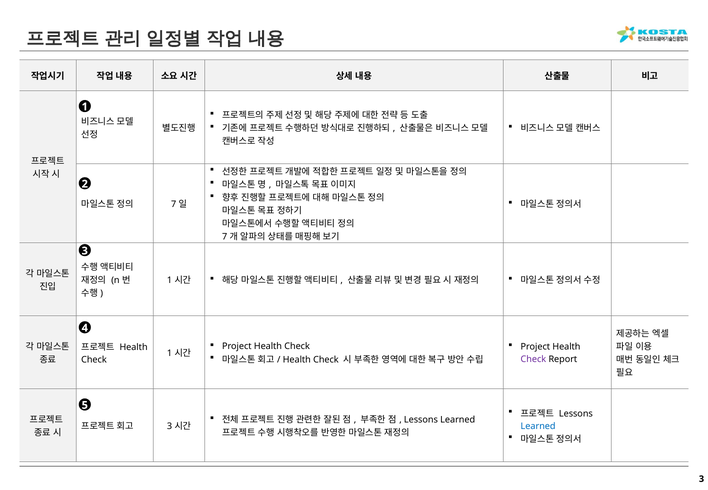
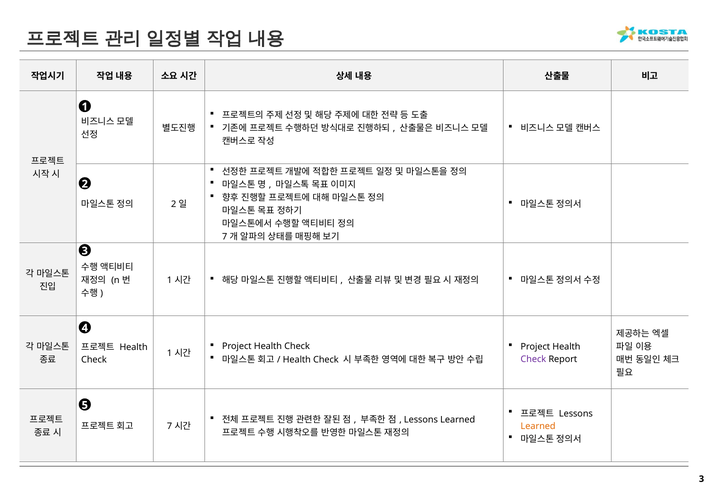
7: 7 -> 2 (174, 204)
3: 3 -> 7 (170, 427)
Learned colour: blue -> orange (538, 426)
